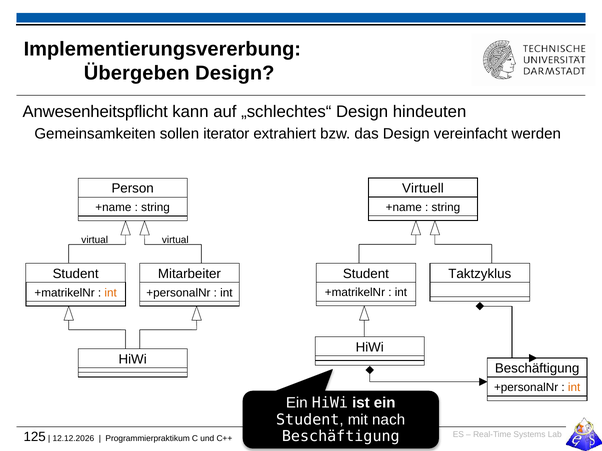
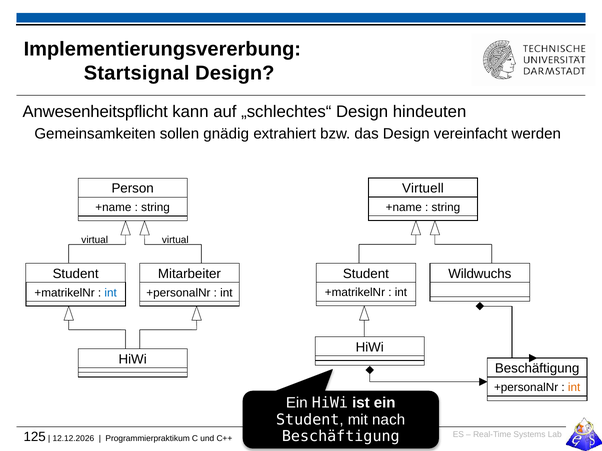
Übergeben: Übergeben -> Startsignal (137, 73)
iterator: iterator -> gnädig (226, 134)
Taktzyklus: Taktzyklus -> Wildwuchs (480, 274)
int colour: orange -> blue (111, 293)
